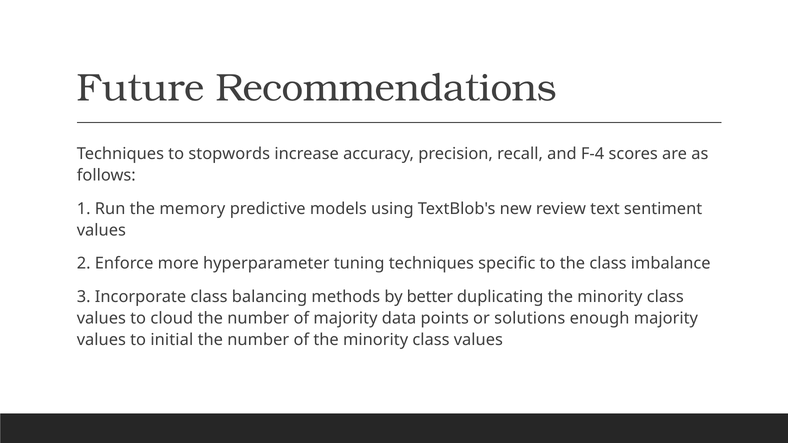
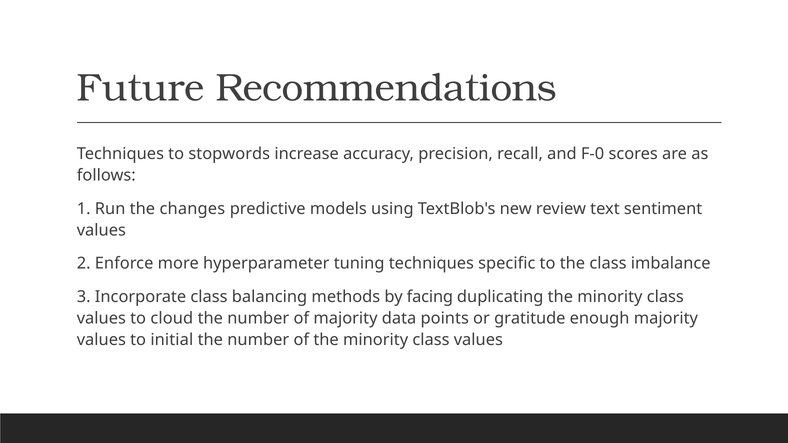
F-4: F-4 -> F-0 (593, 154)
memory: memory -> changes (192, 209)
better: better -> facing (430, 297)
solutions: solutions -> gratitude (530, 318)
